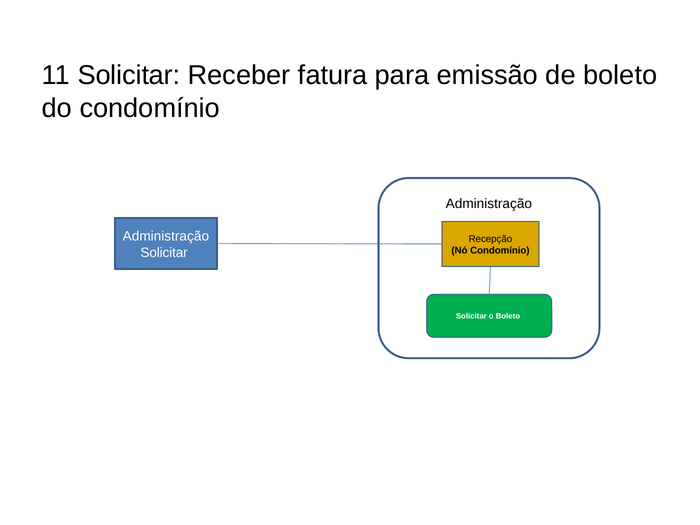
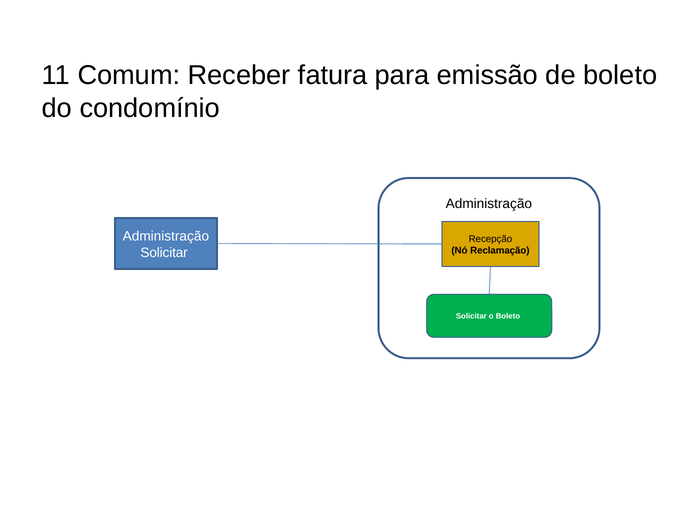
11 Solicitar: Solicitar -> Comum (129, 75)
Nó Condomínio: Condomínio -> Reclamação (500, 250)
